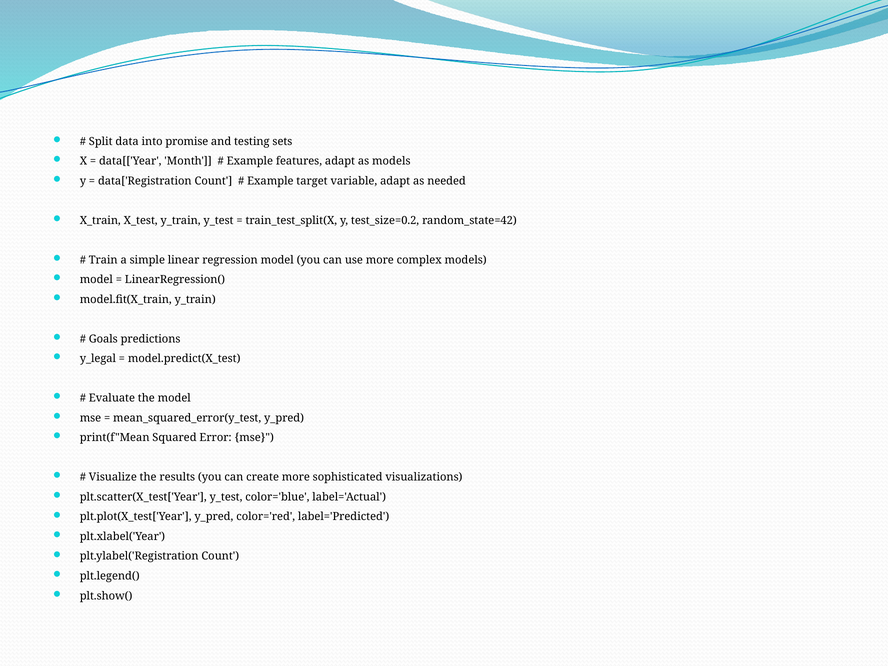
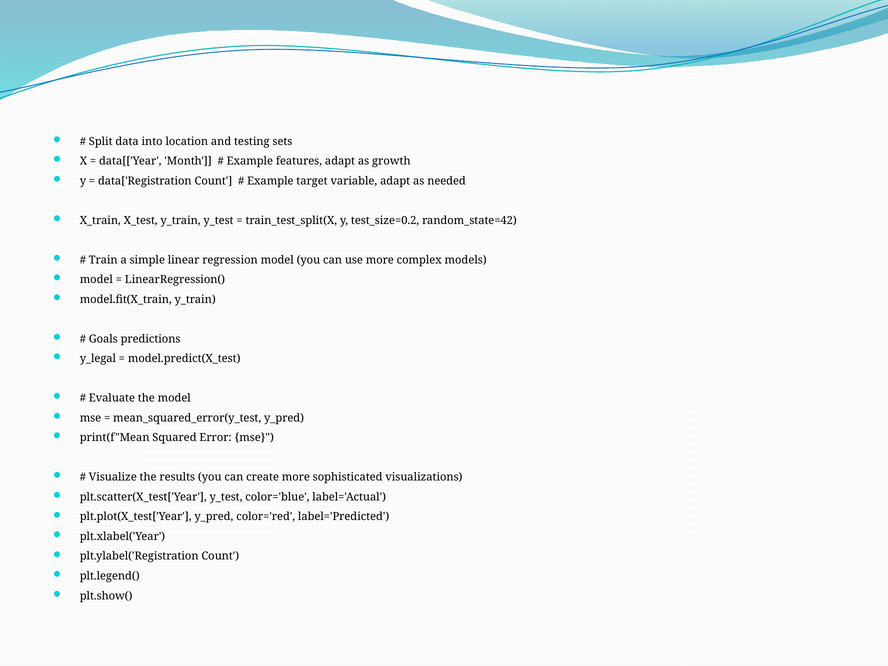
promise: promise -> location (187, 142)
as models: models -> growth (391, 161)
